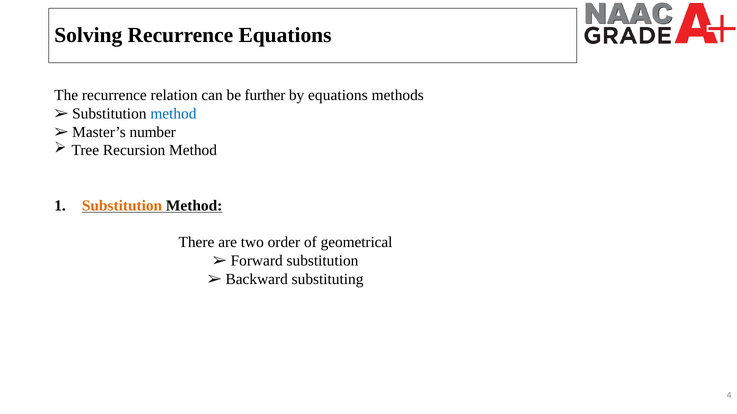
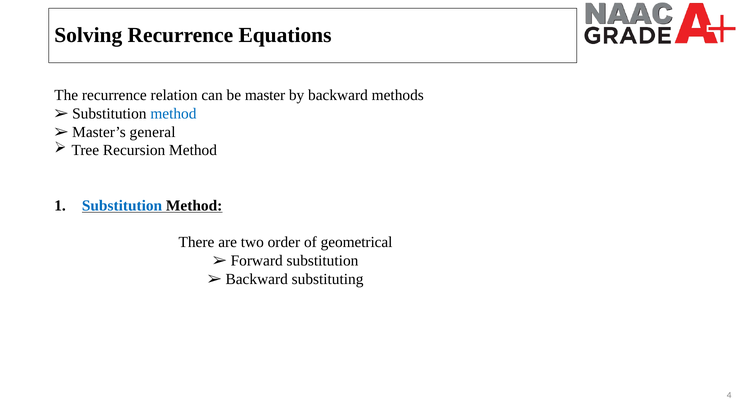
further: further -> master (265, 95)
by equations: equations -> backward (338, 95)
number: number -> general (153, 132)
Substitution colour: orange -> blue (122, 206)
